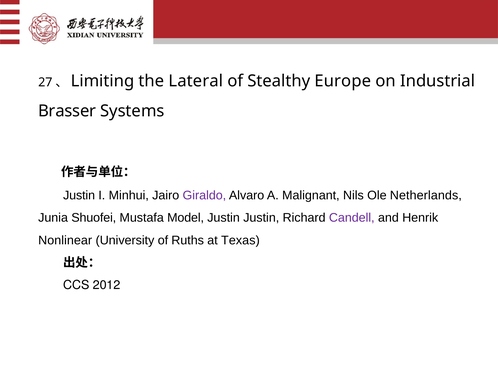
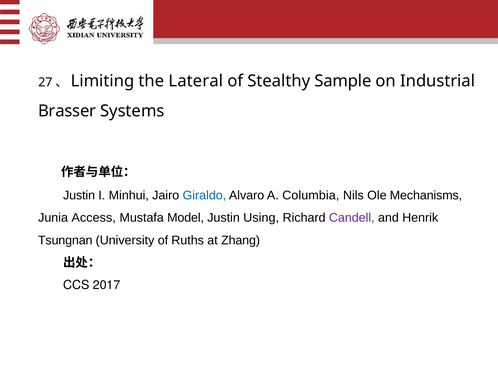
Europe: Europe -> Sample (343, 81)
Giraldo colour: purple -> blue (204, 195)
Malignant: Malignant -> Columbia (311, 195)
Netherlands: Netherlands -> Mechanisms (426, 195)
Shuofei: Shuofei -> Access (94, 218)
Justin Justin: Justin -> Using (261, 218)
Nonlinear: Nonlinear -> Tsungnan (65, 240)
Texas: Texas -> Zhang (241, 240)
2012: 2012 -> 2017 (107, 285)
